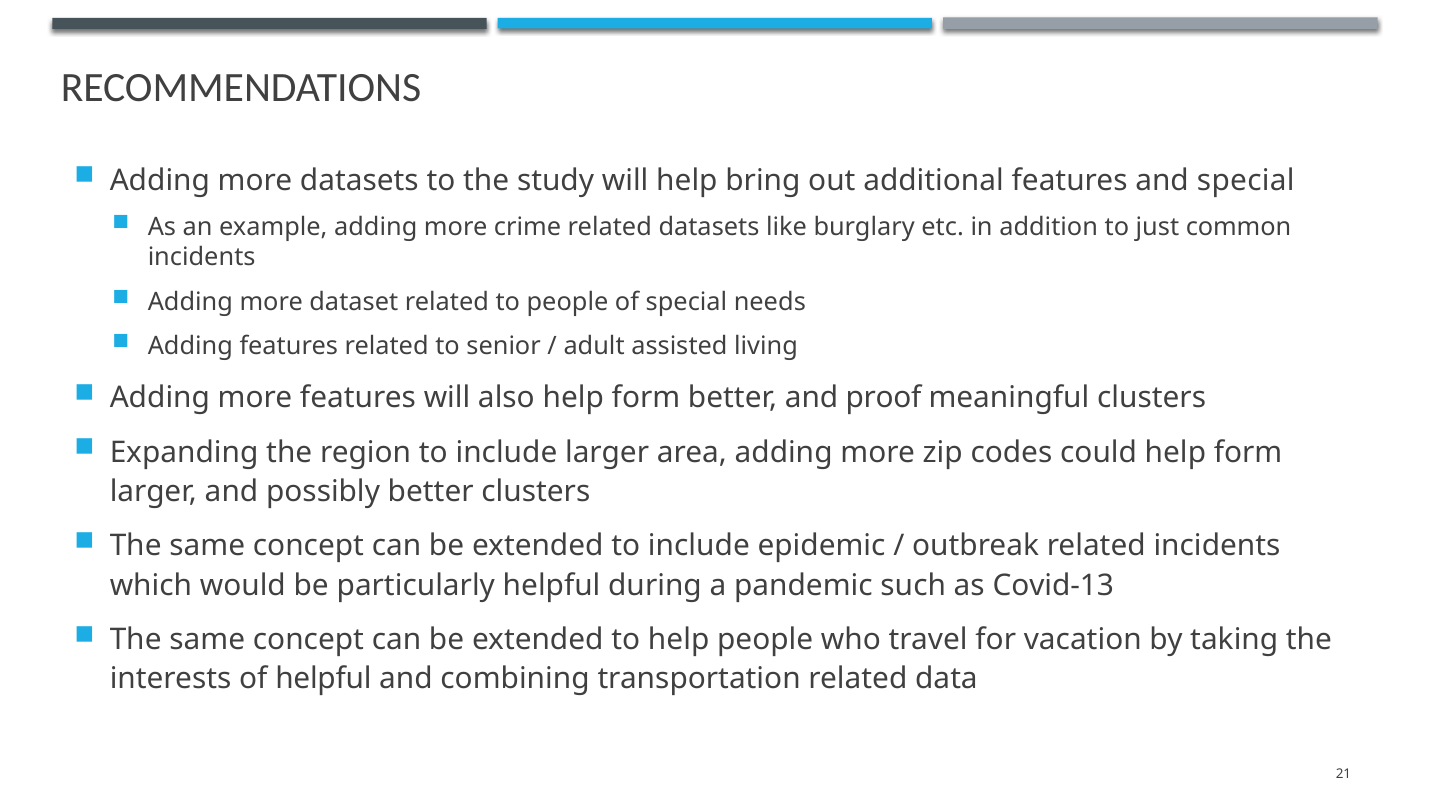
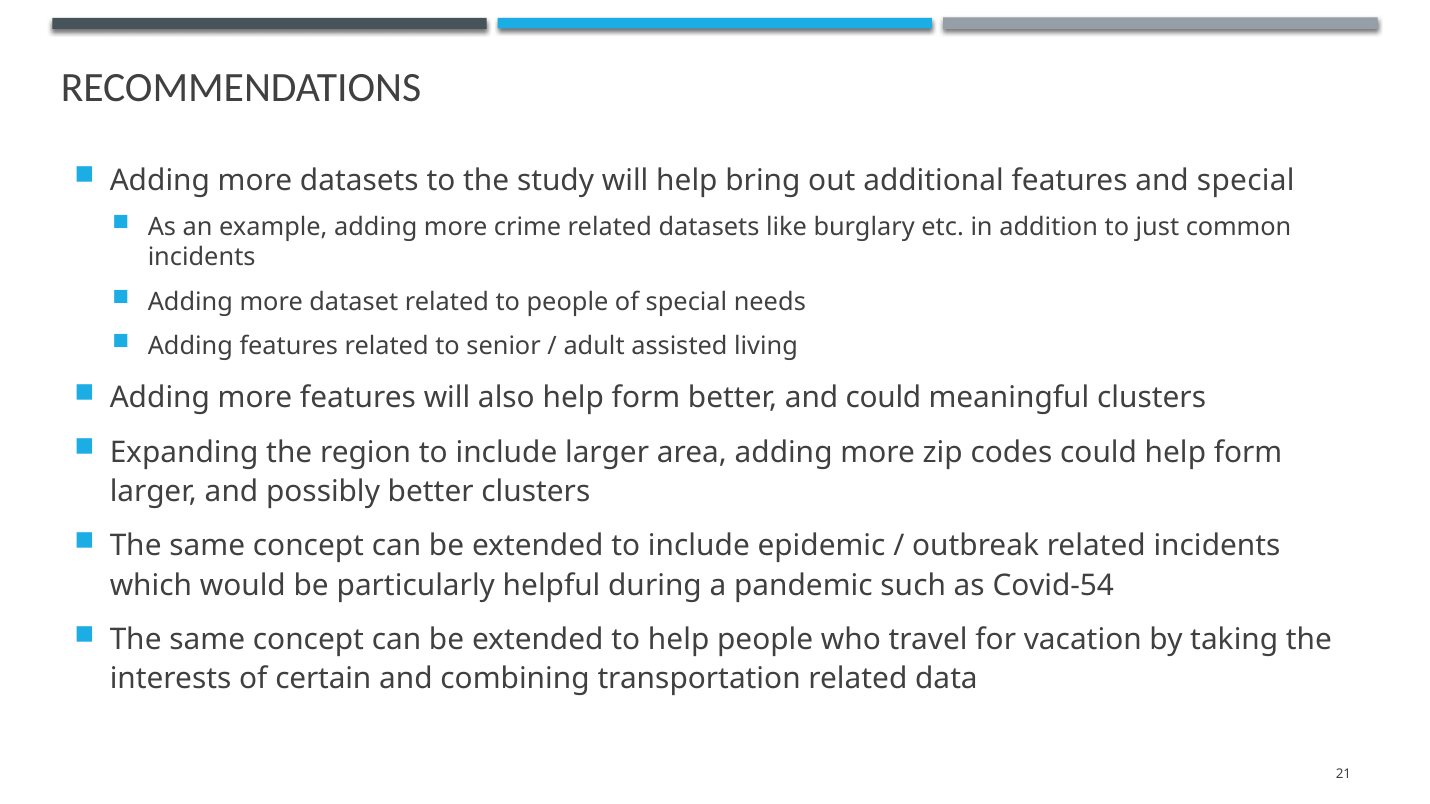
and proof: proof -> could (884, 398)
Covid-13: Covid-13 -> Covid-54 (1053, 586)
of helpful: helpful -> certain (323, 679)
